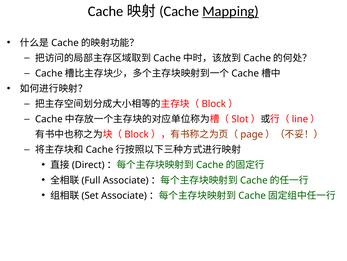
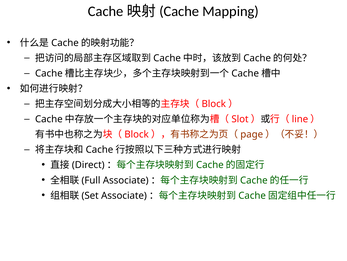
Mapping underline: present -> none (231, 11)
